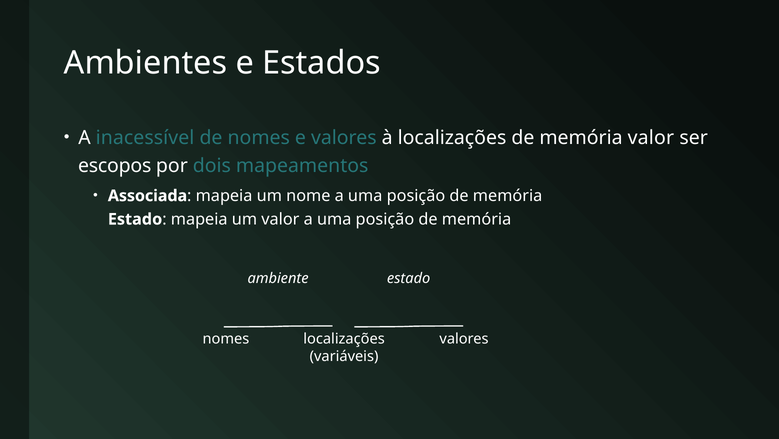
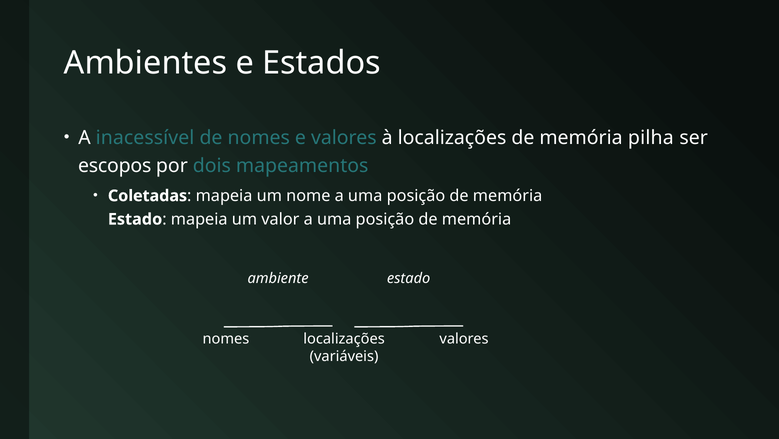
memória valor: valor -> pilha (651, 138)
Associada: Associada -> Coletadas (147, 196)
